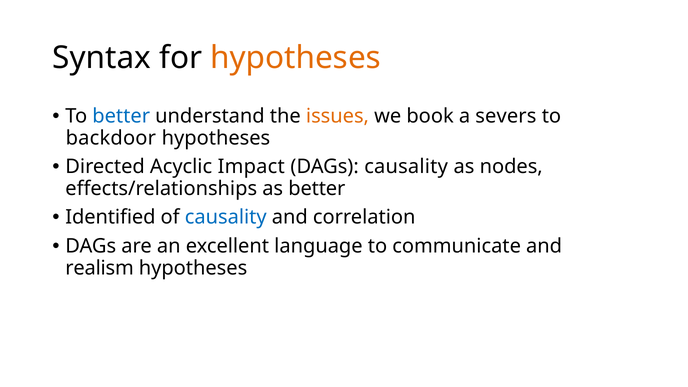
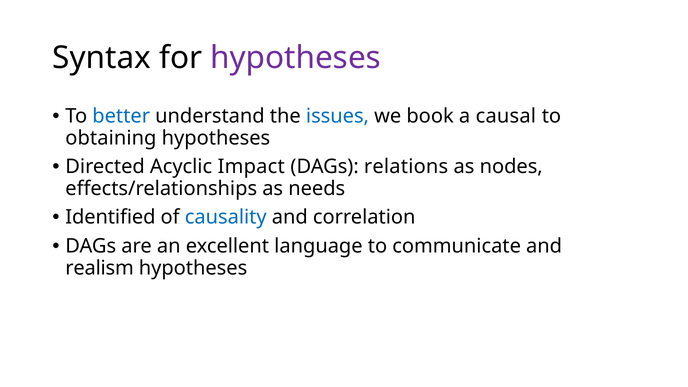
hypotheses colour: orange -> purple (296, 58)
issues colour: orange -> blue (337, 116)
severs: severs -> causal (506, 116)
backdoor: backdoor -> obtaining (111, 138)
DAGs causality: causality -> relations (406, 167)
as better: better -> needs (317, 189)
